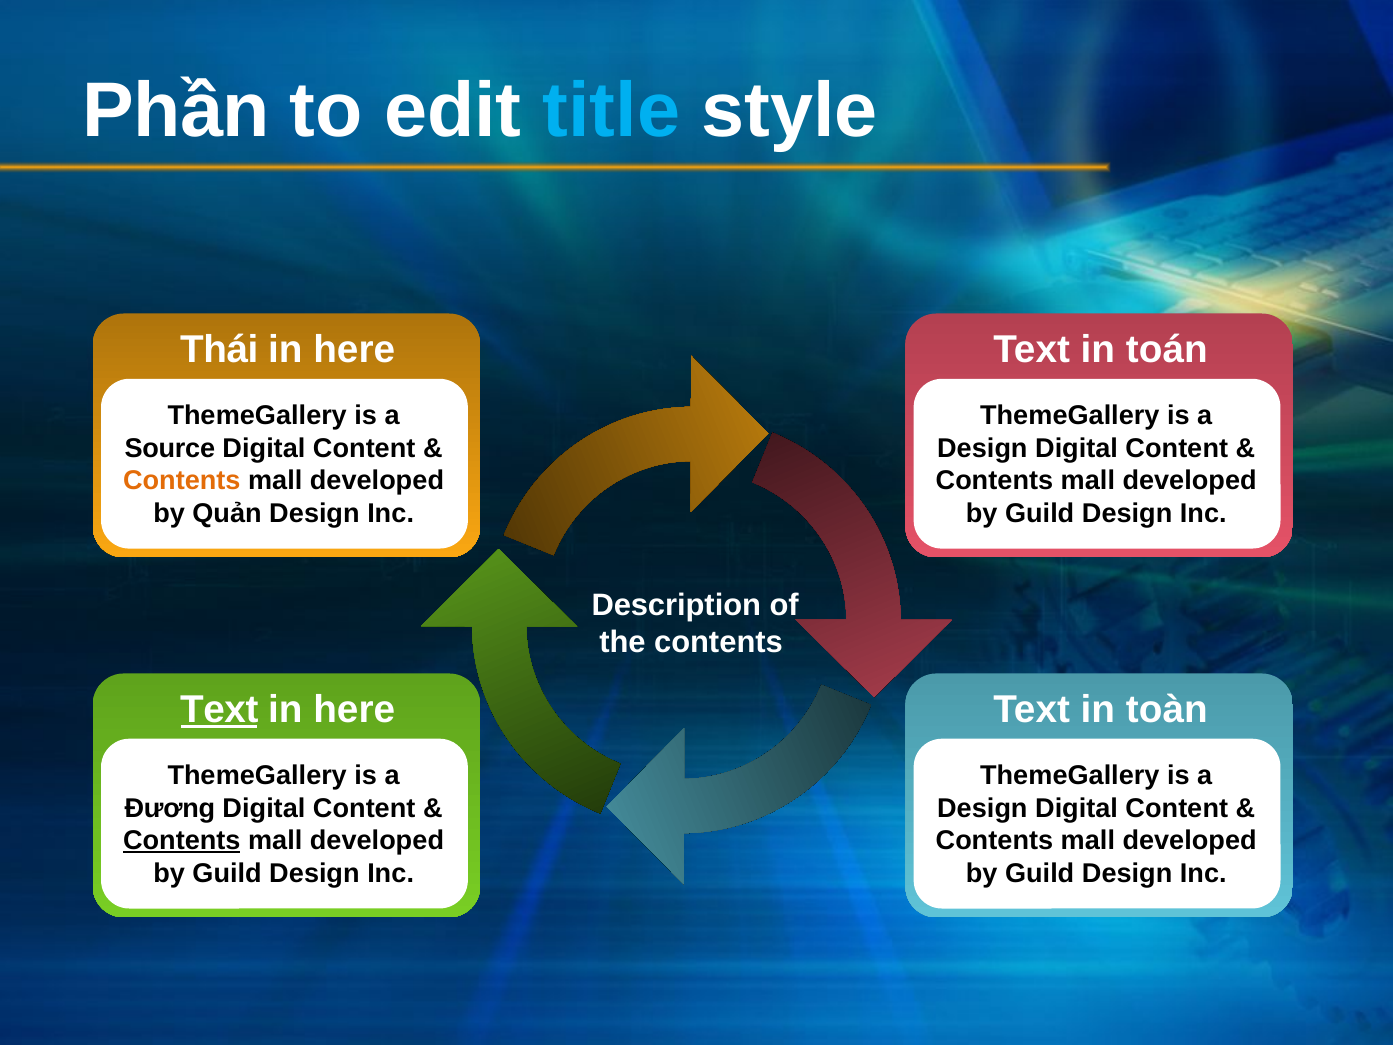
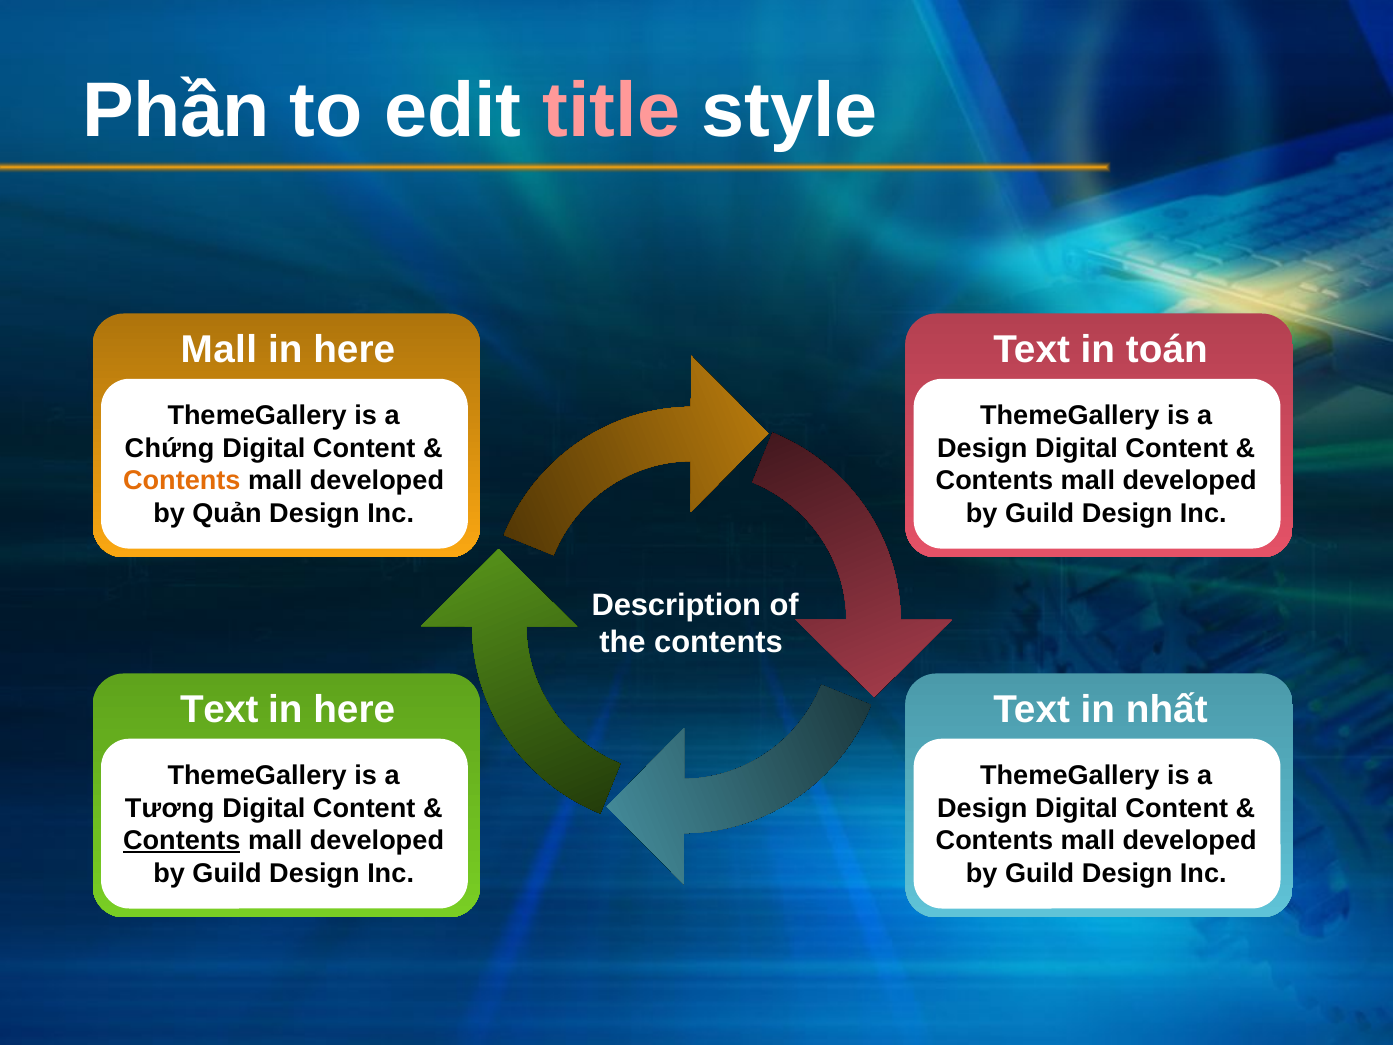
title colour: light blue -> pink (611, 111)
Thái: Thái -> Mall (219, 350)
Source: Source -> Chứng (170, 448)
Text underline: present -> none (219, 710)
toàn: toàn -> nhất (1167, 710)
Đương: Đương -> Tương (170, 808)
